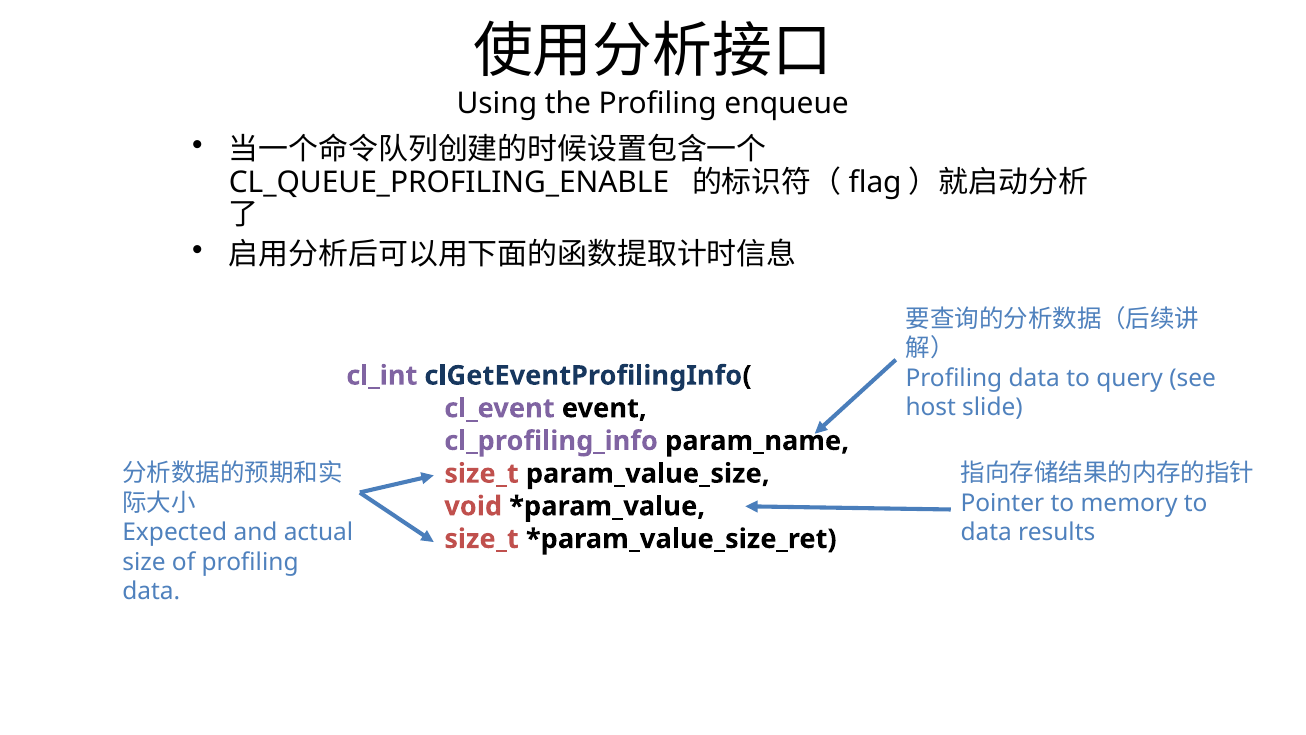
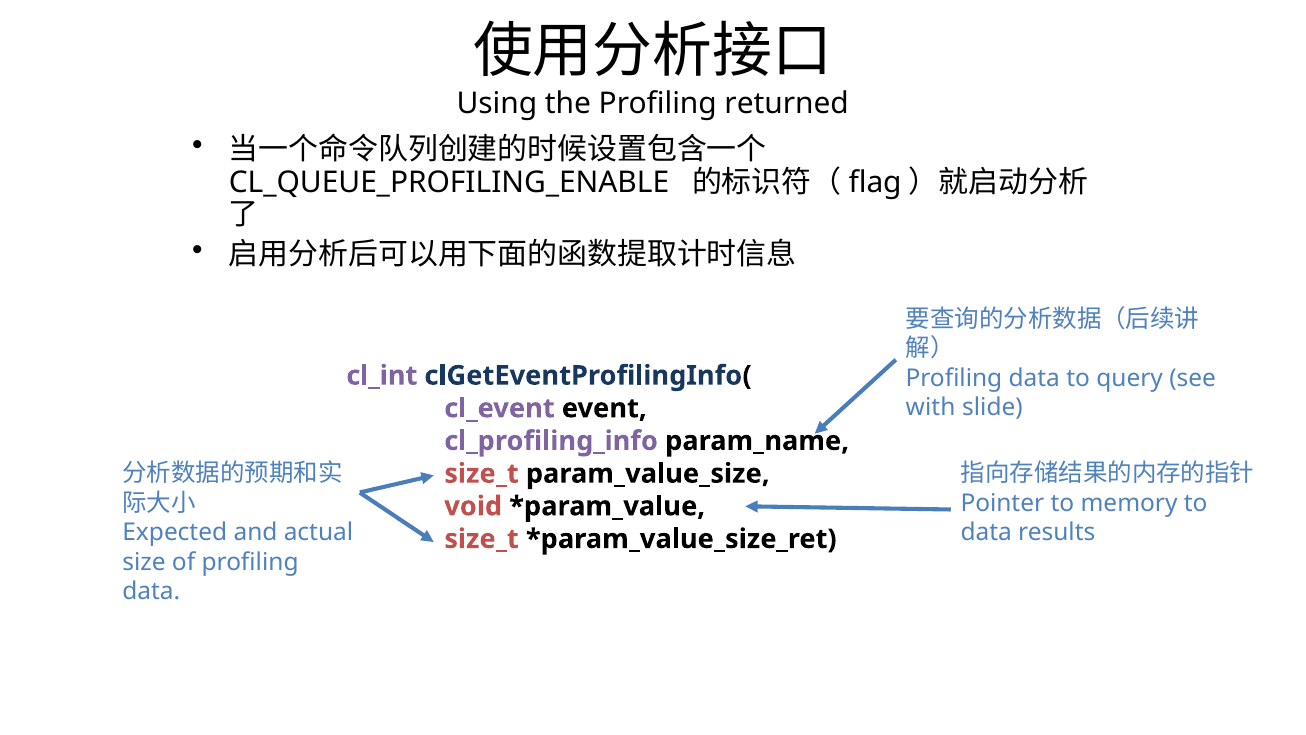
enqueue: enqueue -> returned (787, 104)
host: host -> with (931, 407)
